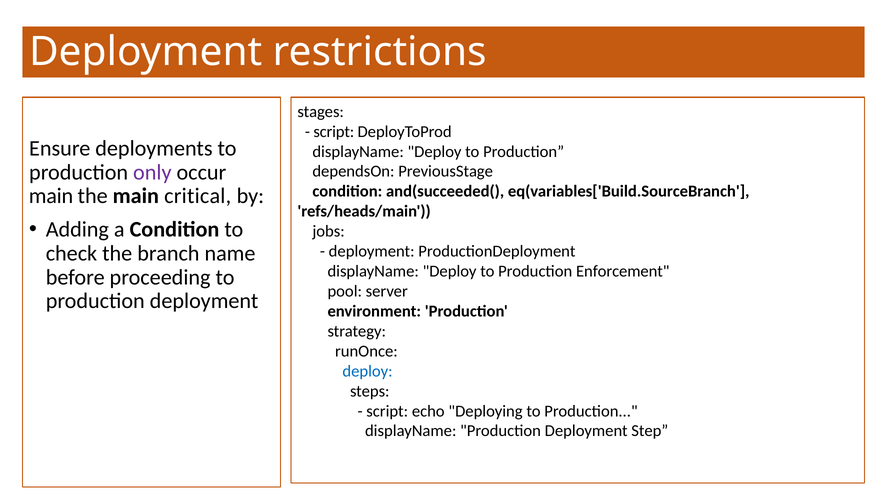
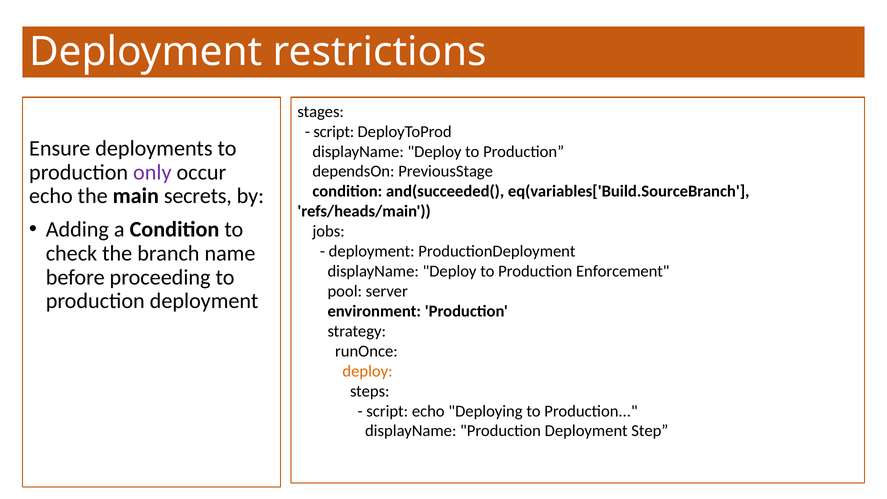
main: main -> echo (51, 196)
critical: critical -> secrets (198, 196)
deploy colour: blue -> orange (368, 371)
